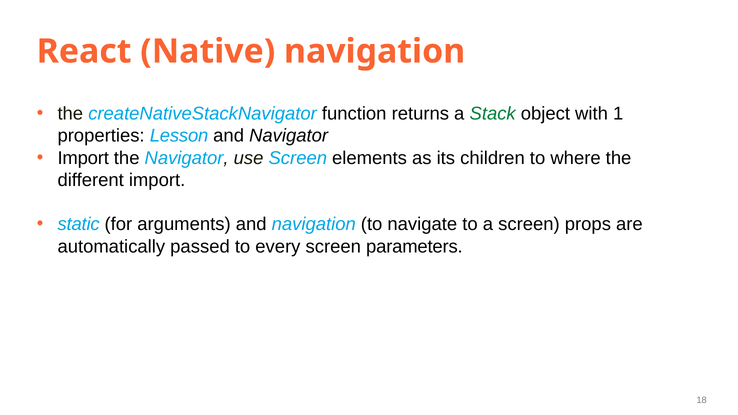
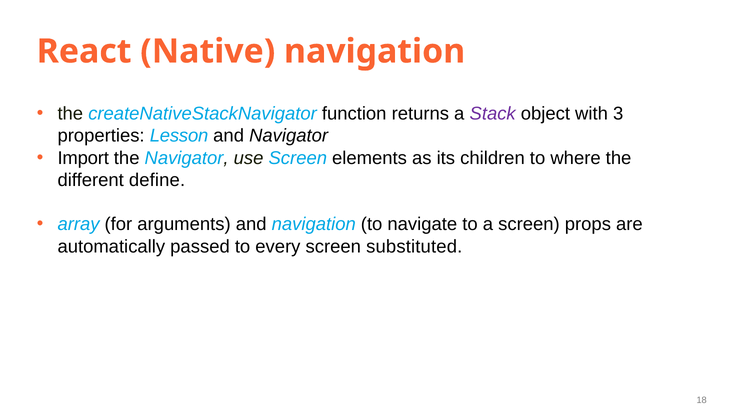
Stack colour: green -> purple (493, 114)
1: 1 -> 3 (618, 114)
different import: import -> define (157, 180)
static: static -> array (79, 224)
parameters: parameters -> substituted (414, 247)
